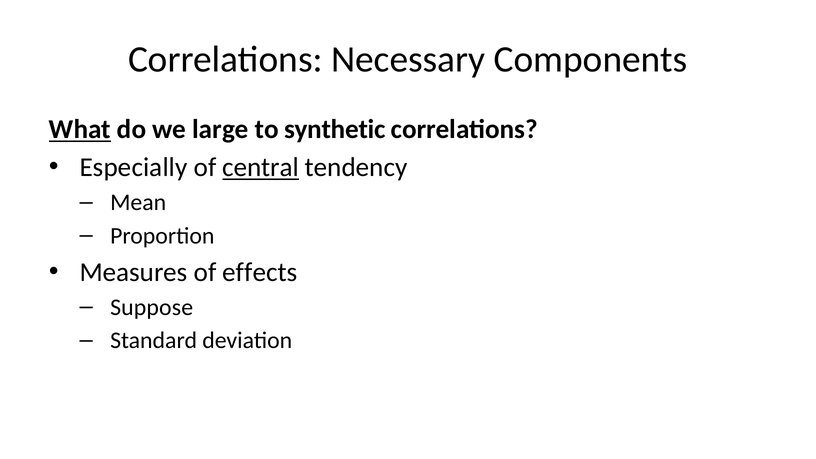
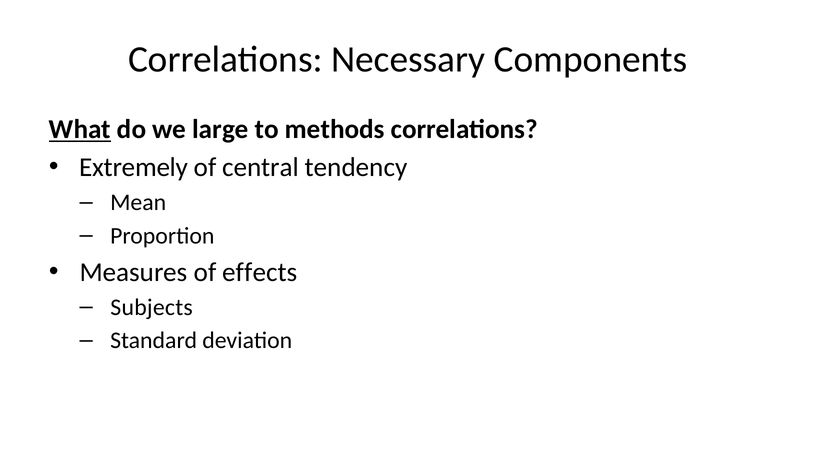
synthetic: synthetic -> methods (335, 129)
Especially: Especially -> Extremely (134, 167)
central underline: present -> none (261, 167)
Suppose: Suppose -> Subjects (152, 307)
